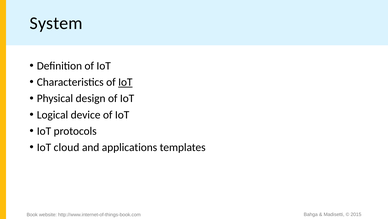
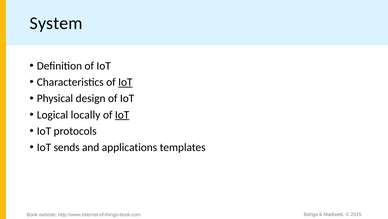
device: device -> locally (86, 114)
IoT underline: none -> present (122, 114)
cloud: cloud -> sends (67, 147)
